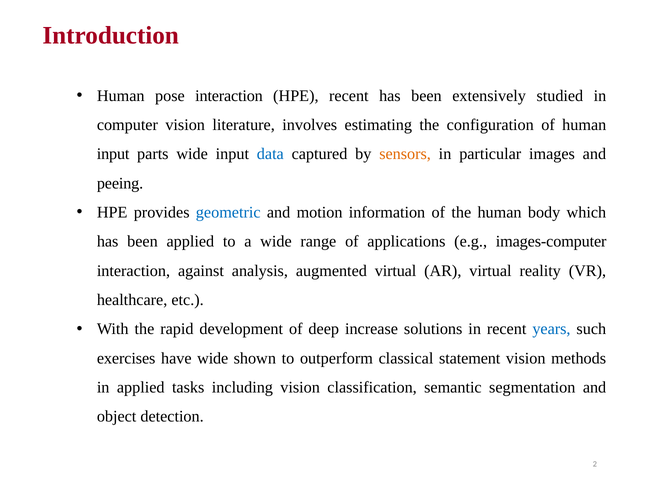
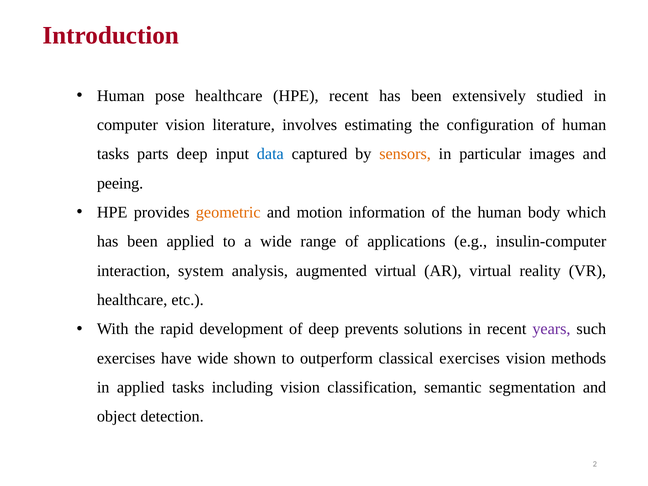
pose interaction: interaction -> healthcare (229, 96)
input: input -> tasks (113, 154)
parts wide: wide -> deep (192, 154)
geometric colour: blue -> orange (228, 212)
images-computer: images-computer -> insulin-computer (551, 242)
against: against -> system (201, 271)
increase: increase -> prevents (372, 329)
years colour: blue -> purple (551, 329)
classical statement: statement -> exercises (470, 358)
